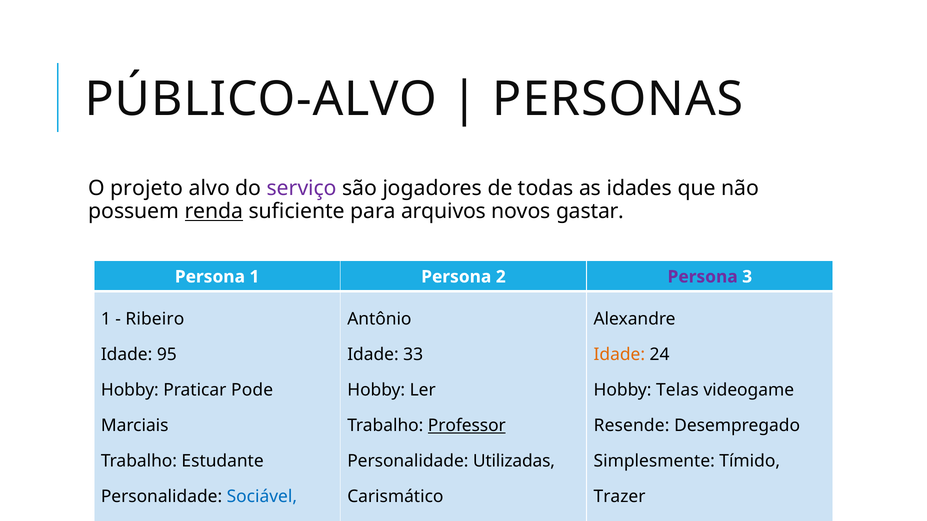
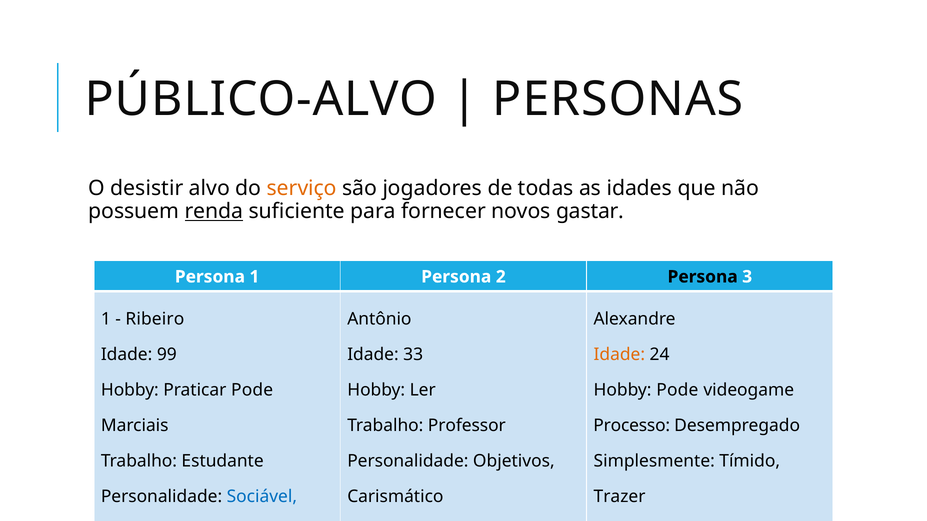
projeto: projeto -> desistir (147, 189)
serviço colour: purple -> orange (302, 189)
arquivos: arquivos -> fornecer (443, 212)
Persona colour: purple -> black (703, 277)
95: 95 -> 99 (167, 355)
Hobby Telas: Telas -> Pode (677, 390)
Professor underline: present -> none (467, 426)
Resende: Resende -> Processo (632, 426)
Utilizadas: Utilizadas -> Objetivos (514, 461)
